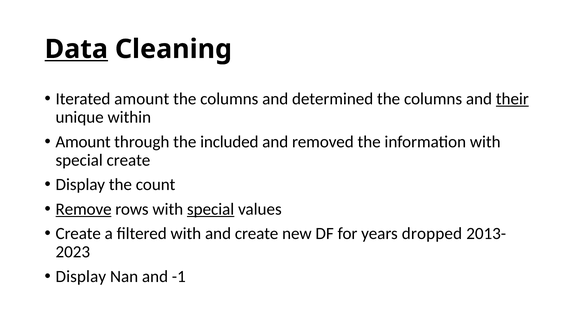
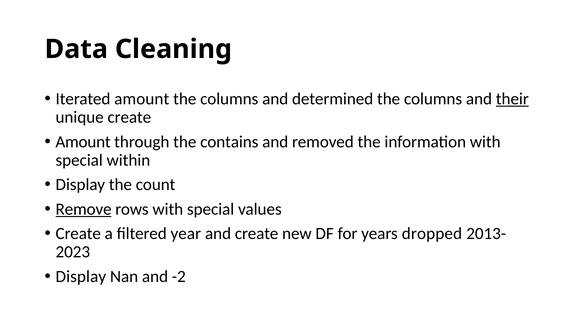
Data underline: present -> none (76, 49)
unique within: within -> create (129, 117)
included: included -> contains (229, 142)
special create: create -> within (128, 160)
special underline: present -> none (211, 209)
filtered with: with -> year (186, 234)
-1: -1 -> -2 (179, 277)
